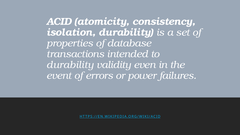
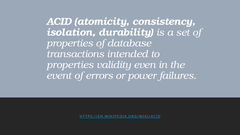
durability: durability -> properties (70, 65)
